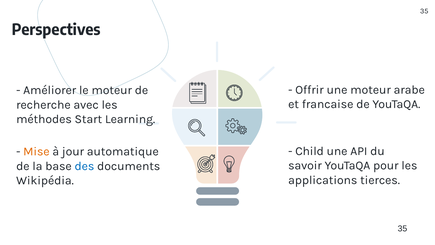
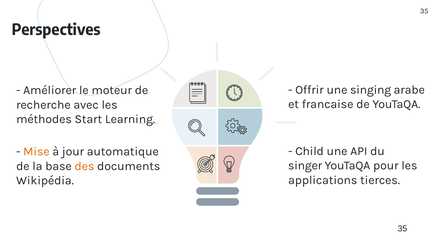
une moteur: moteur -> singing (371, 90)
savoir: savoir -> singer (305, 165)
des colour: blue -> orange (84, 166)
